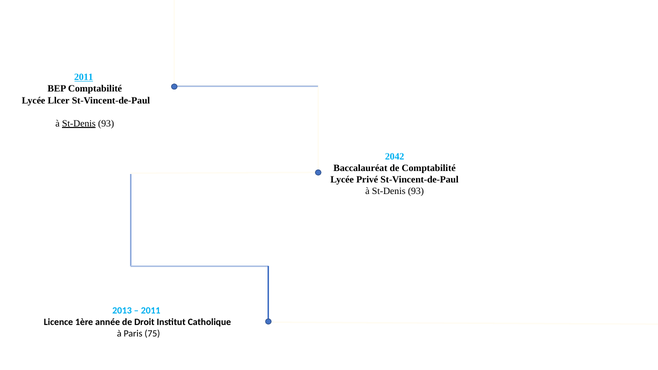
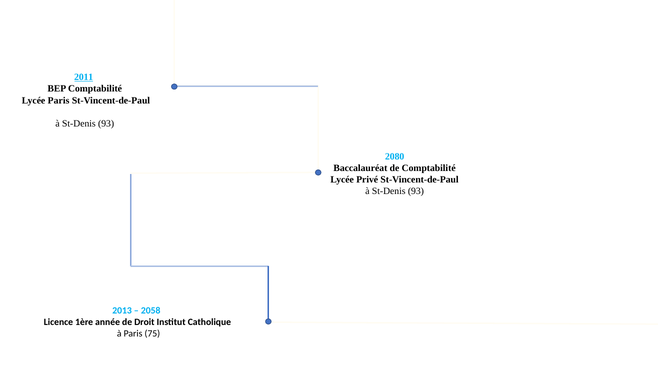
Lycée Llcer: Llcer -> Paris (59, 100)
St-Denis underline: present -> none (79, 123)
2042: 2042 -> 2080 (395, 157)
2011: 2011 -> 2058 (151, 311)
